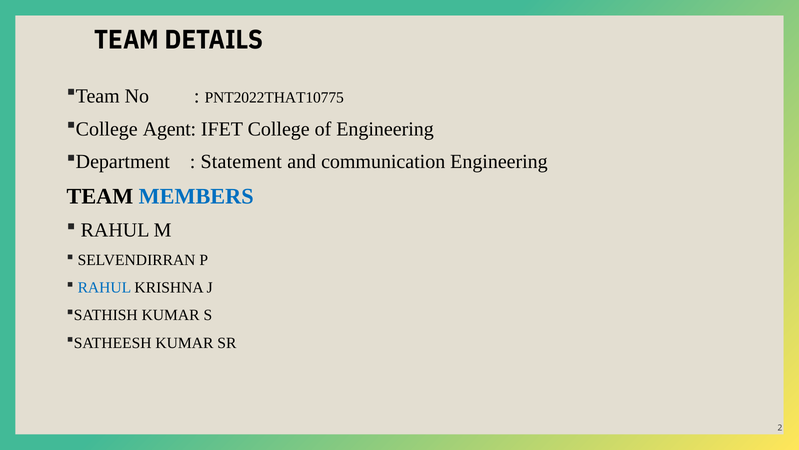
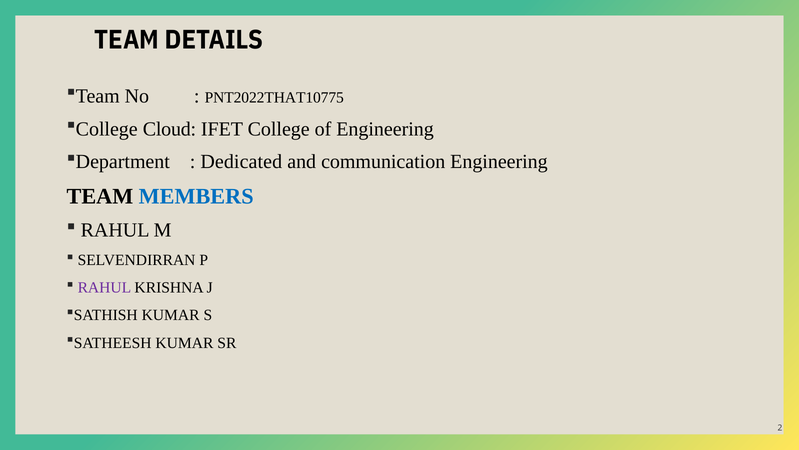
Agent: Agent -> Cloud (169, 129)
Statement: Statement -> Dedicated (241, 162)
RAHUL colour: blue -> purple (104, 287)
